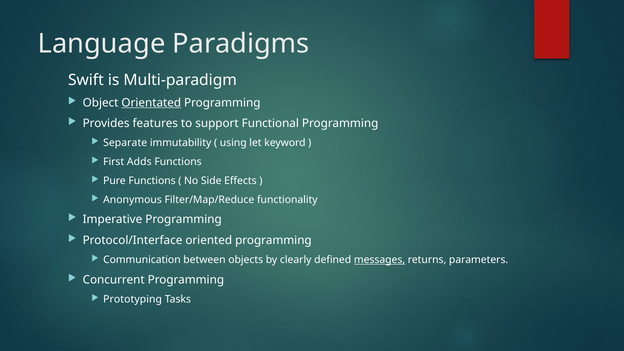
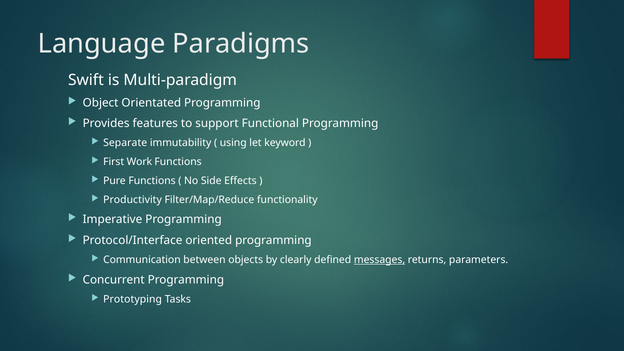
Orientated underline: present -> none (151, 103)
Adds: Adds -> Work (139, 162)
Anonymous: Anonymous -> Productivity (133, 200)
